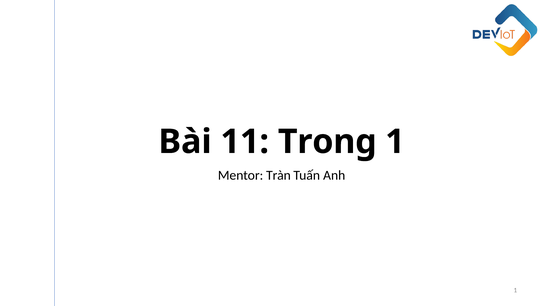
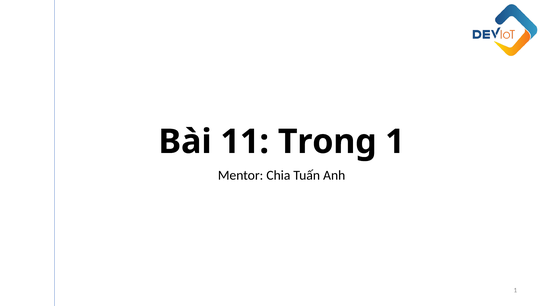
Tràn: Tràn -> Chia (278, 176)
